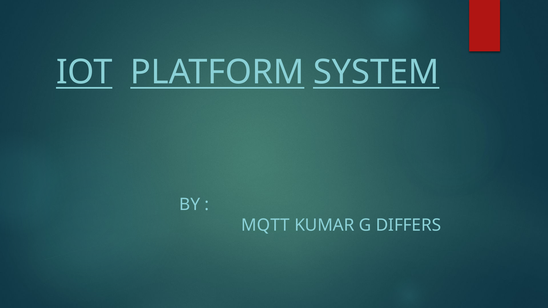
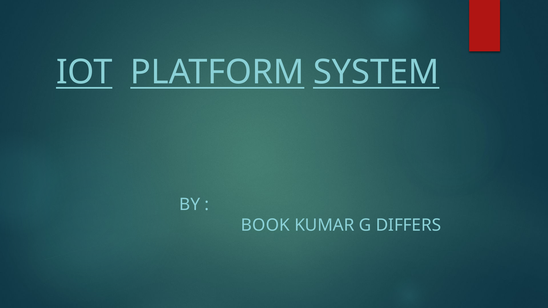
MQTT: MQTT -> BOOK (265, 225)
